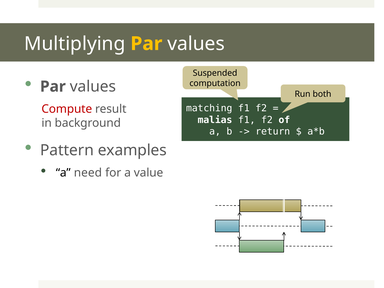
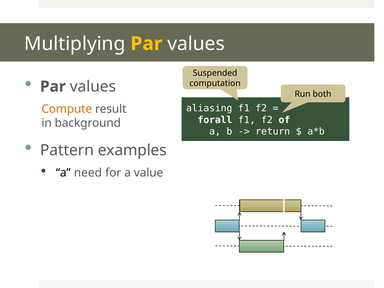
matching: matching -> aliasing (209, 108)
Compute colour: red -> orange (67, 109)
malias: malias -> forall (215, 120)
